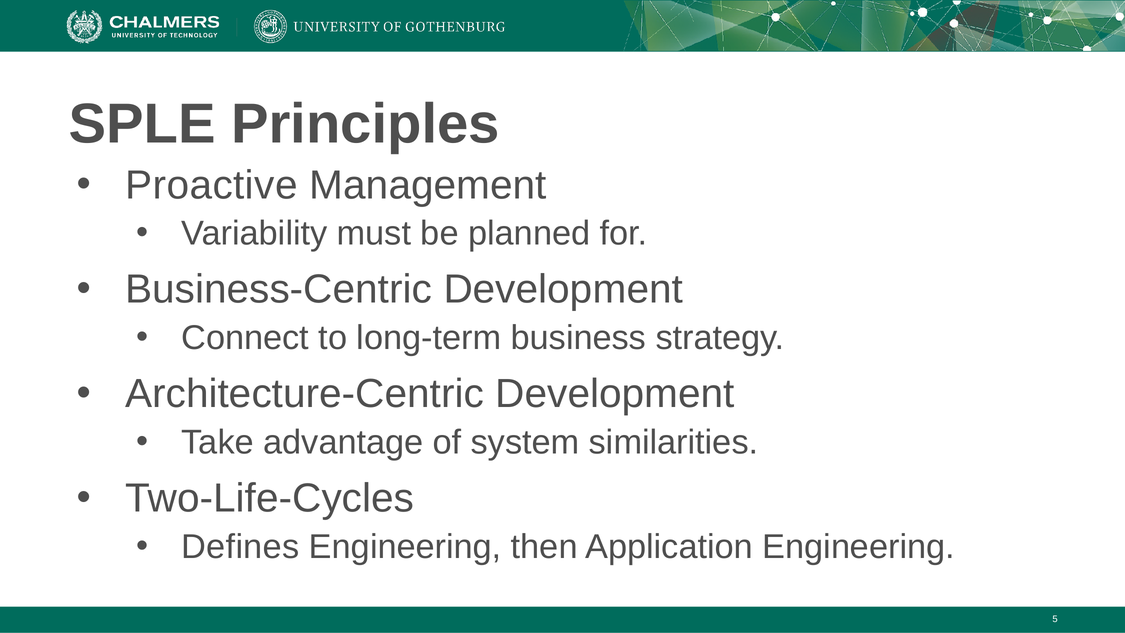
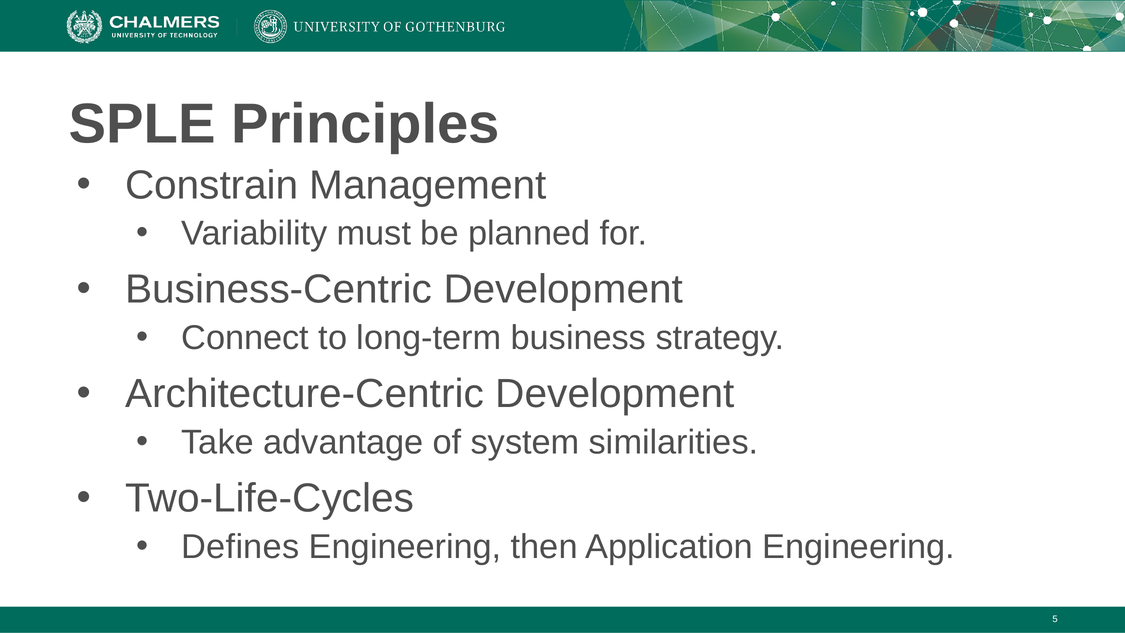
Proactive: Proactive -> Constrain (212, 185)
